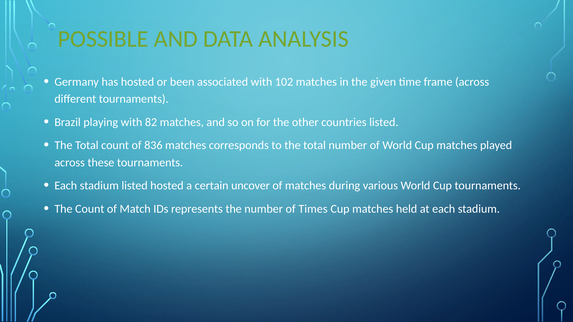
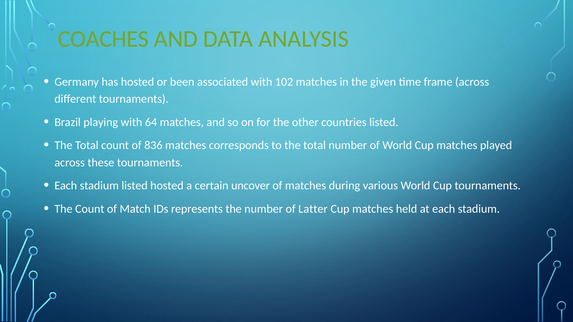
POSSIBLE: POSSIBLE -> COACHES (103, 39)
82: 82 -> 64 (151, 122)
Times: Times -> Latter (313, 209)
